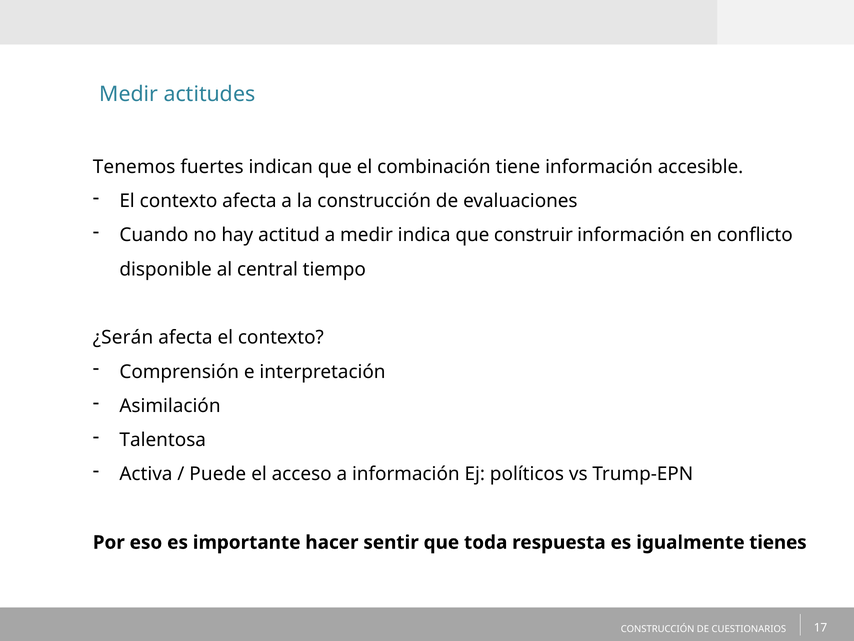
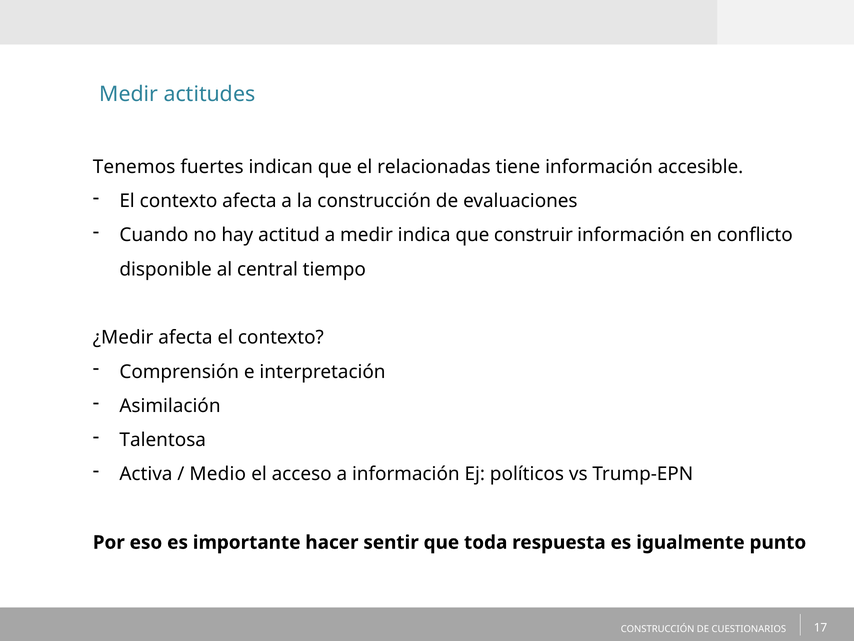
combinación: combinación -> relacionadas (434, 167)
¿Serán: ¿Serán -> ¿Medir (123, 337)
Puede: Puede -> Medio (218, 474)
tienes: tienes -> punto (778, 542)
